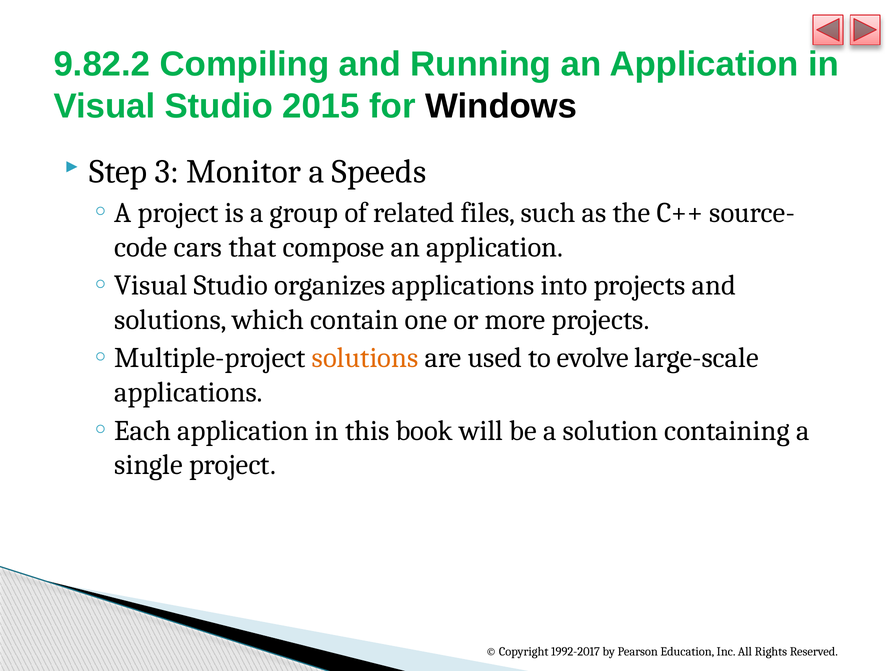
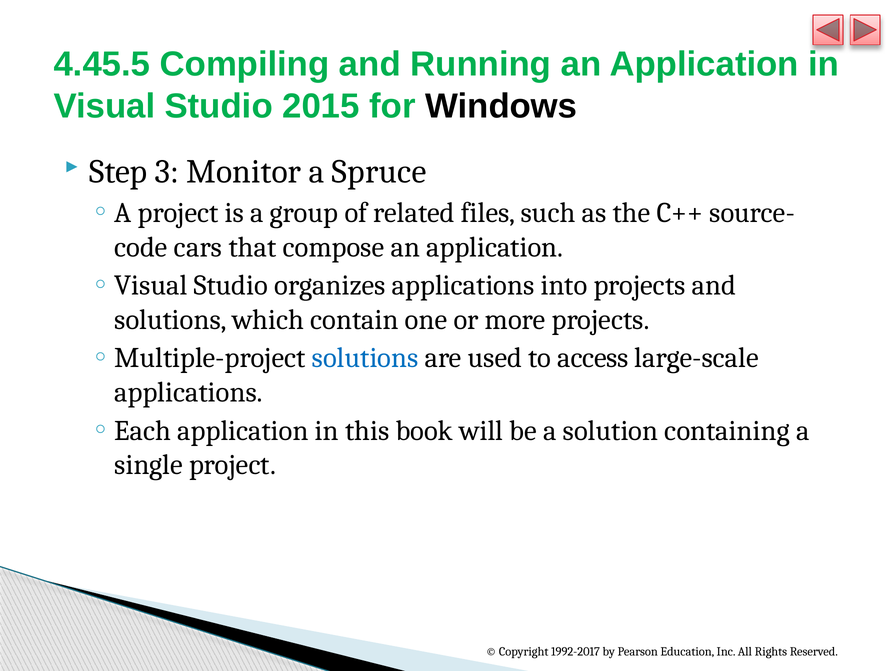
9.82.2: 9.82.2 -> 4.45.5 (102, 64)
Speeds: Speeds -> Spruce (379, 172)
solutions colour: orange -> blue (365, 358)
evolve: evolve -> access (593, 358)
